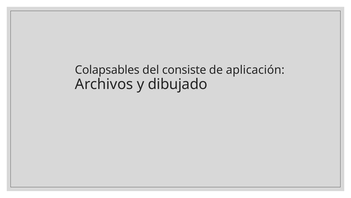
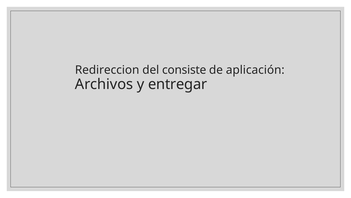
Colapsables: Colapsables -> Redireccion (107, 70)
dibujado: dibujado -> entregar (178, 84)
